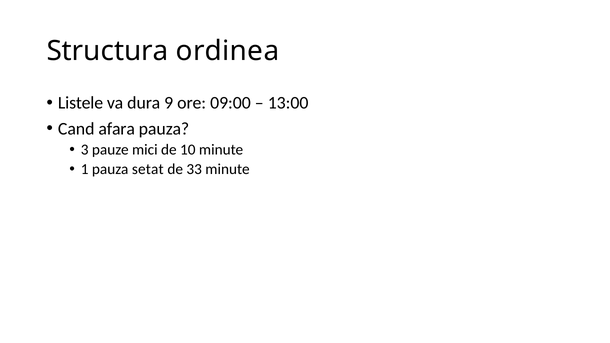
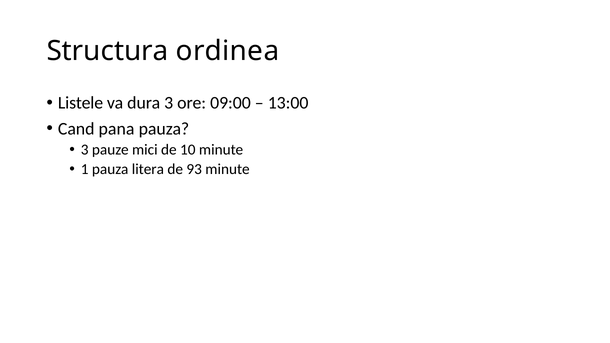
dura 9: 9 -> 3 (169, 103)
afara: afara -> pana (117, 129)
setat: setat -> litera (148, 169)
33: 33 -> 93 (194, 169)
